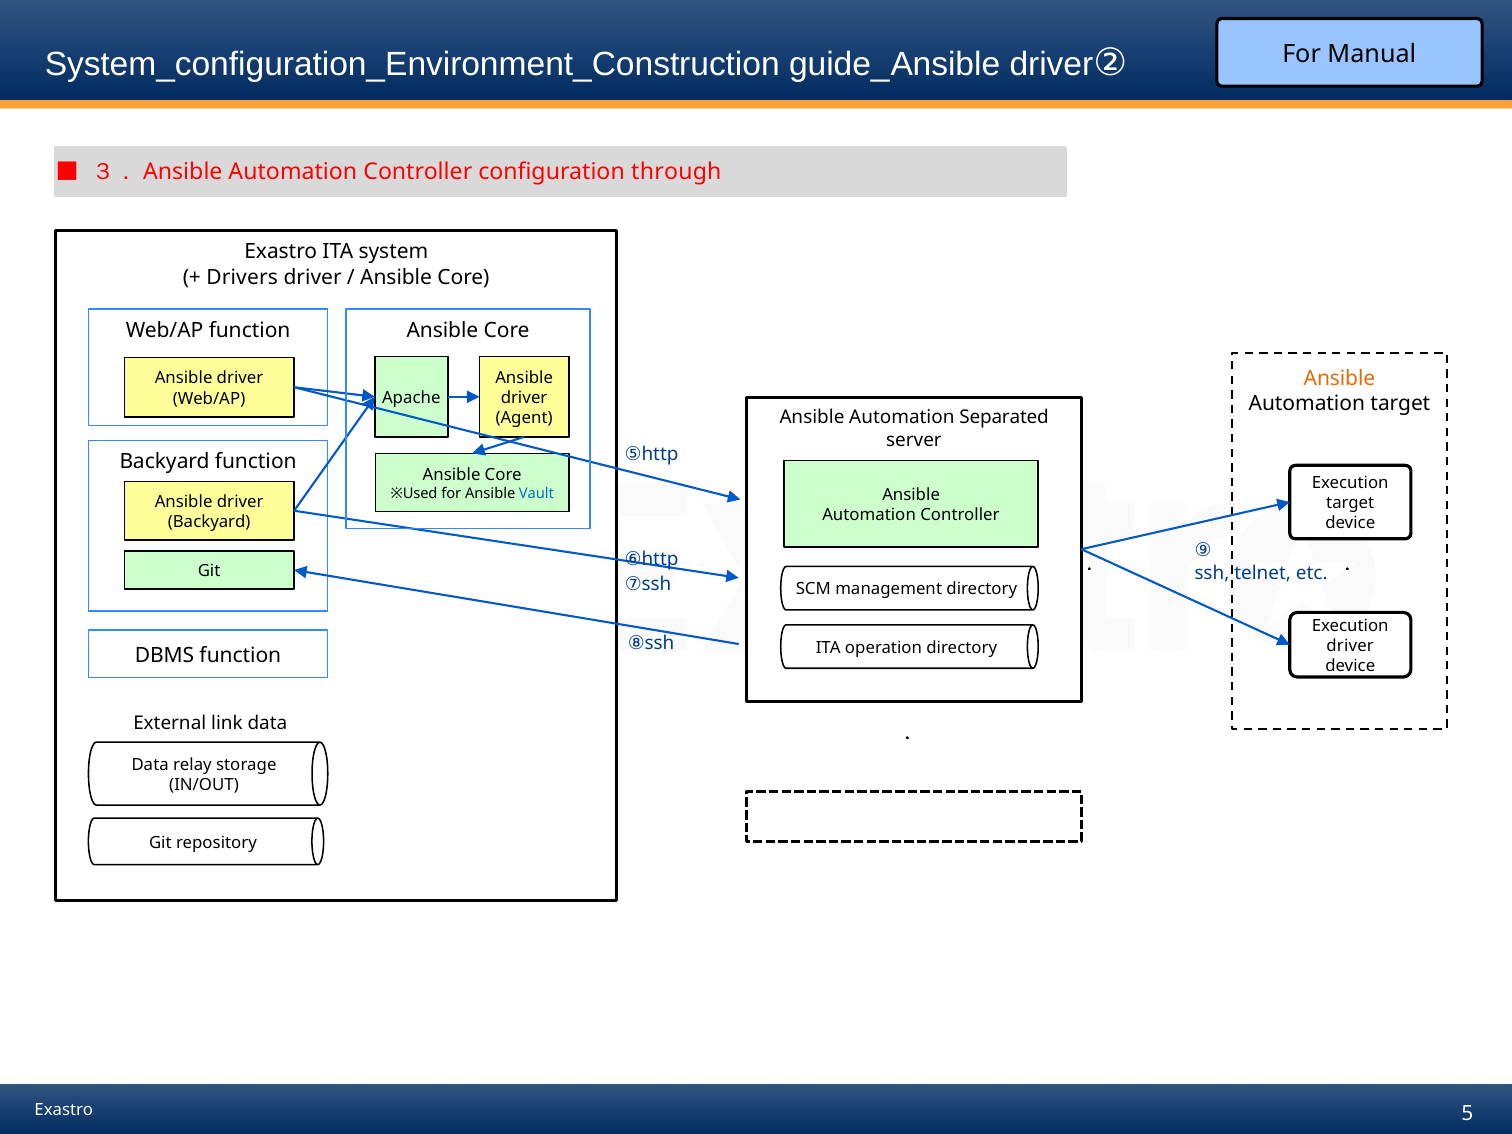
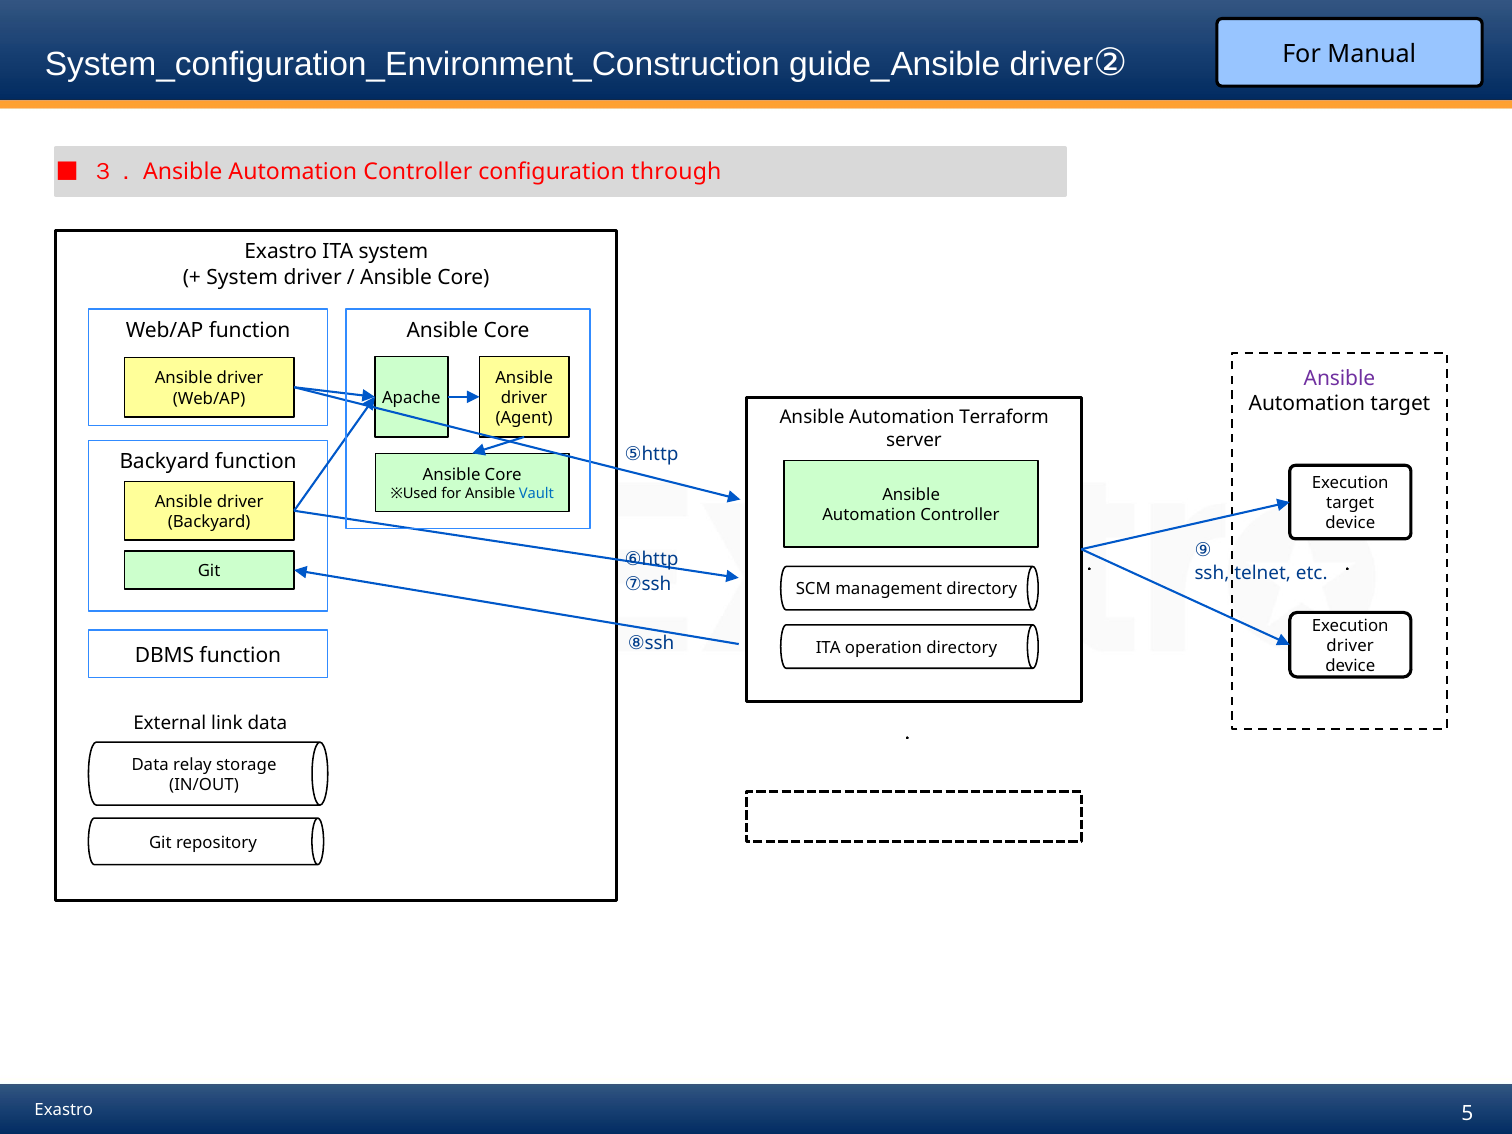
Drivers: Drivers -> System (242, 277)
Ansible colour: orange -> purple (1339, 379)
Separated: Separated -> Terraform (1004, 417)
